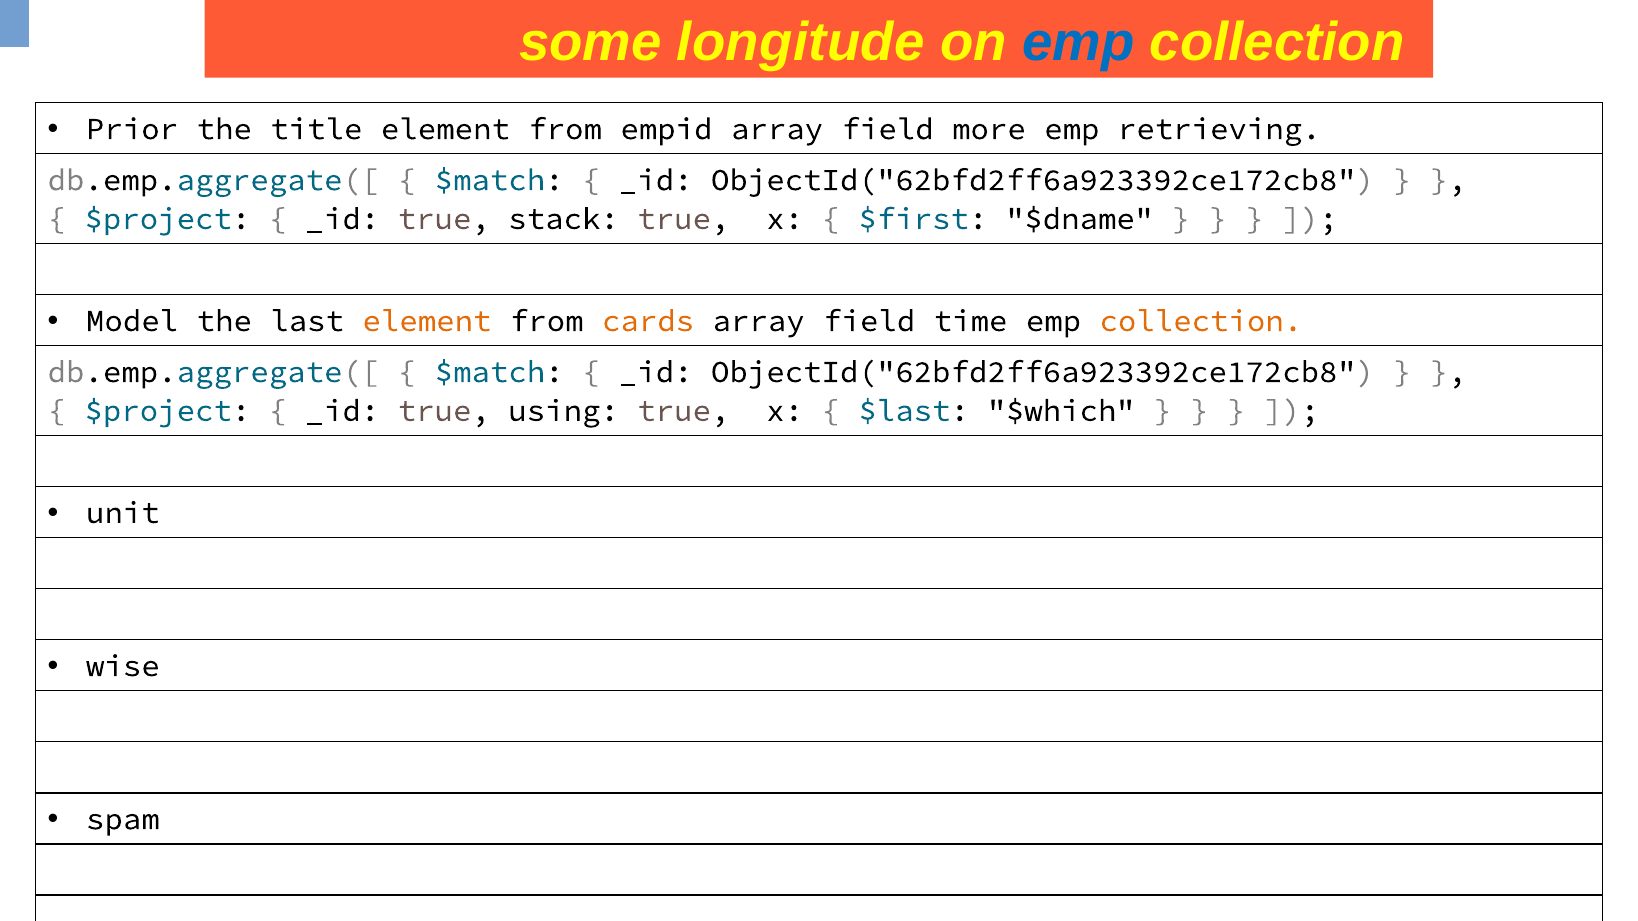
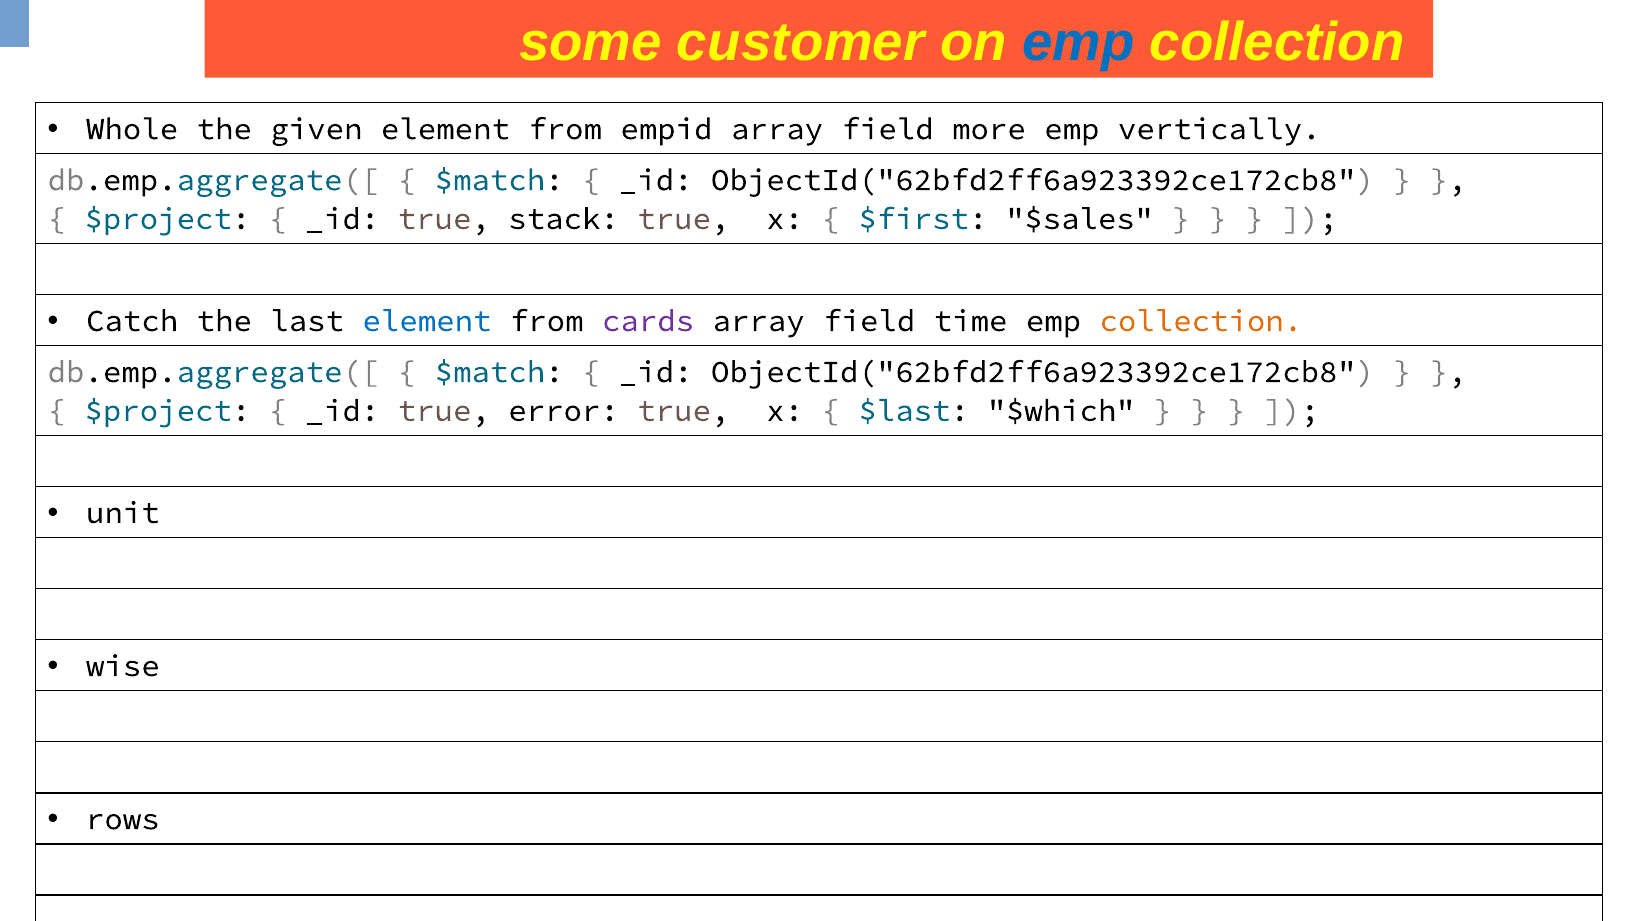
longitude: longitude -> customer (801, 43)
Prior: Prior -> Whole (132, 129)
title: title -> given (316, 129)
retrieving: retrieving -> vertically (1219, 129)
$dname: $dname -> $sales (1080, 219)
Model: Model -> Catch (132, 321)
element colour: orange -> blue (427, 321)
cards colour: orange -> purple (648, 321)
using: using -> error (564, 411)
spam: spam -> rows (123, 819)
